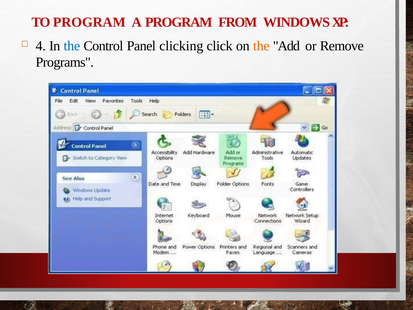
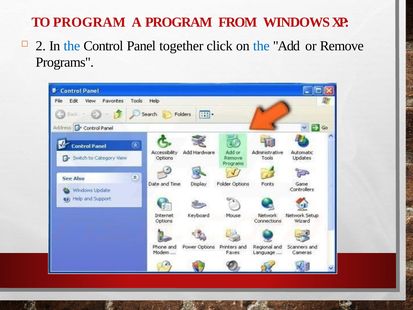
4: 4 -> 2 (41, 46)
clicking: clicking -> together (181, 46)
the colour: orange -> blue (261, 46)
